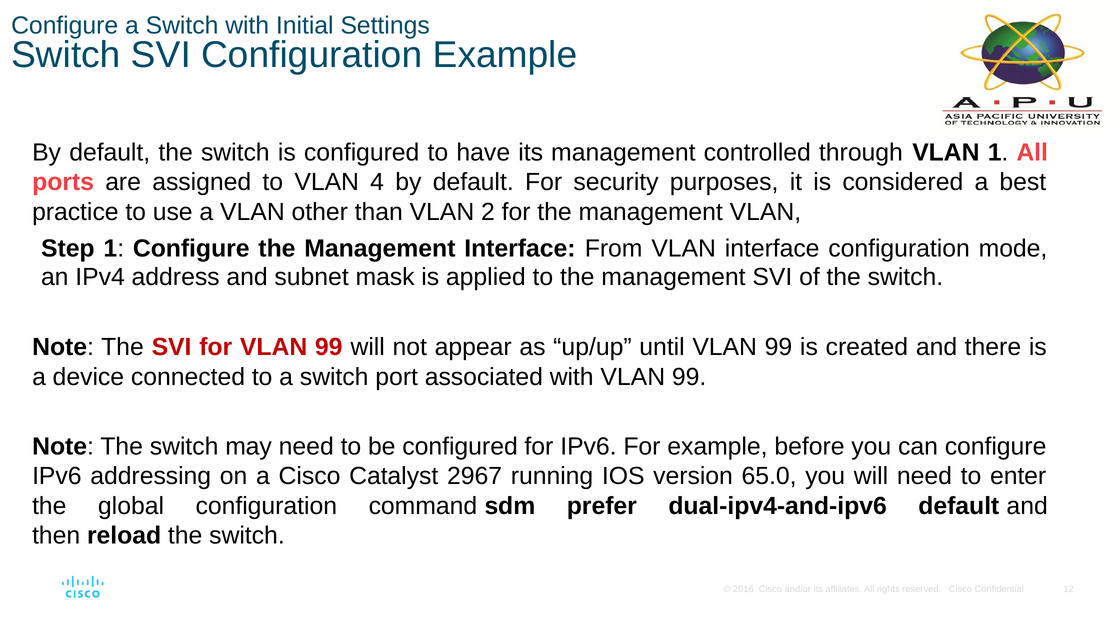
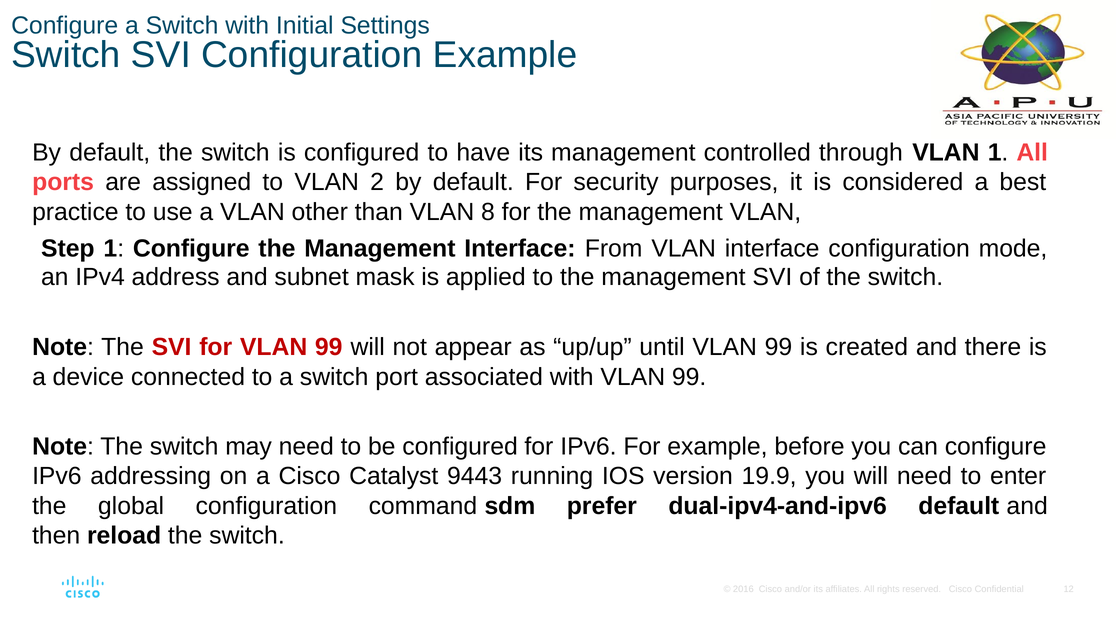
4: 4 -> 2 (377, 182)
2: 2 -> 8 (488, 212)
2967: 2967 -> 9443 (475, 476)
65.0: 65.0 -> 19.9 (769, 476)
